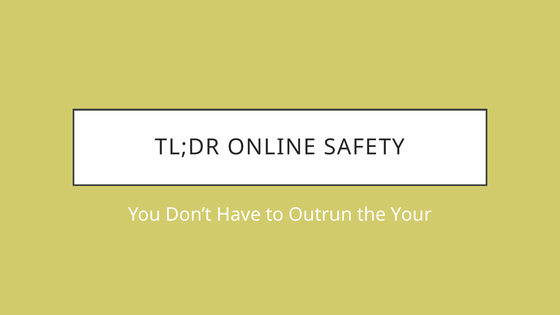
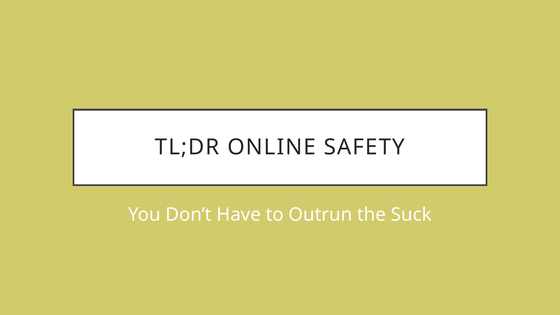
Your: Your -> Suck (411, 215)
